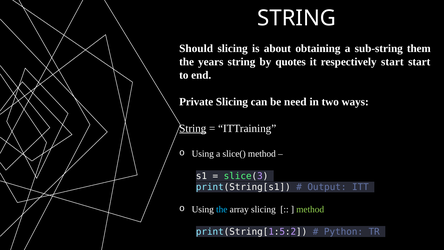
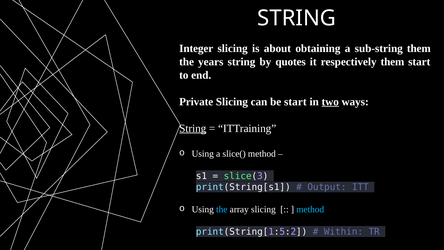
Should: Should -> Integer (196, 48)
respectively start: start -> them (392, 62)
be need: need -> start (295, 102)
two underline: none -> present (330, 102)
method colour: light green -> light blue (310, 209)
Python: Python -> Within (343, 231)
